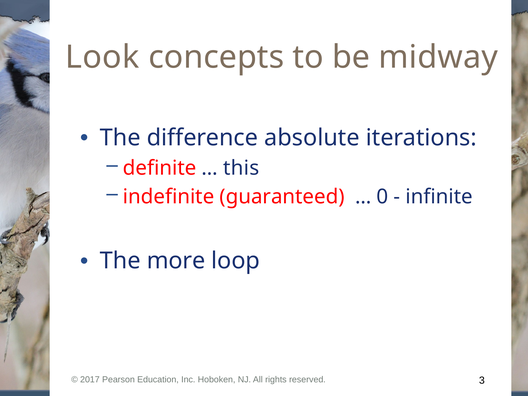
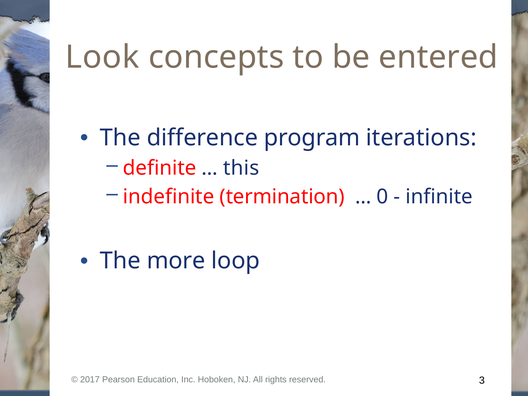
midway: midway -> entered (438, 57)
absolute: absolute -> program (312, 138)
guaranteed: guaranteed -> termination (282, 197)
